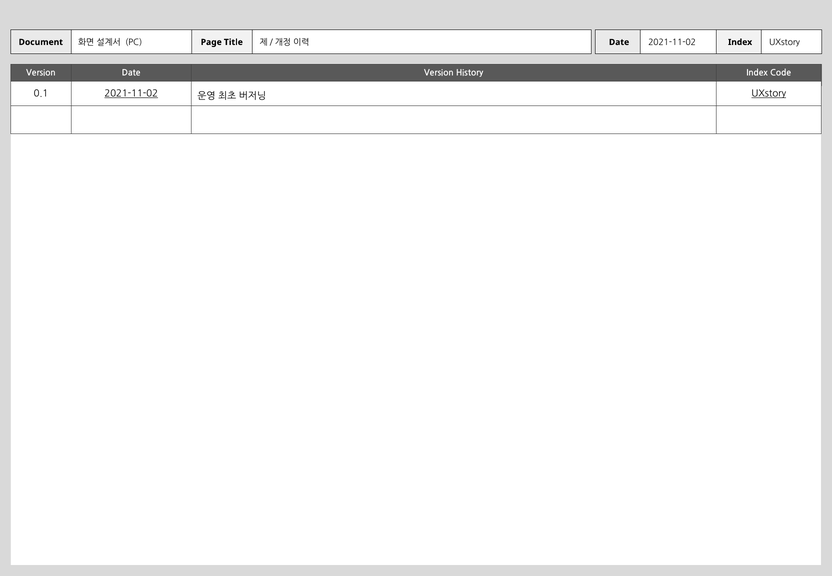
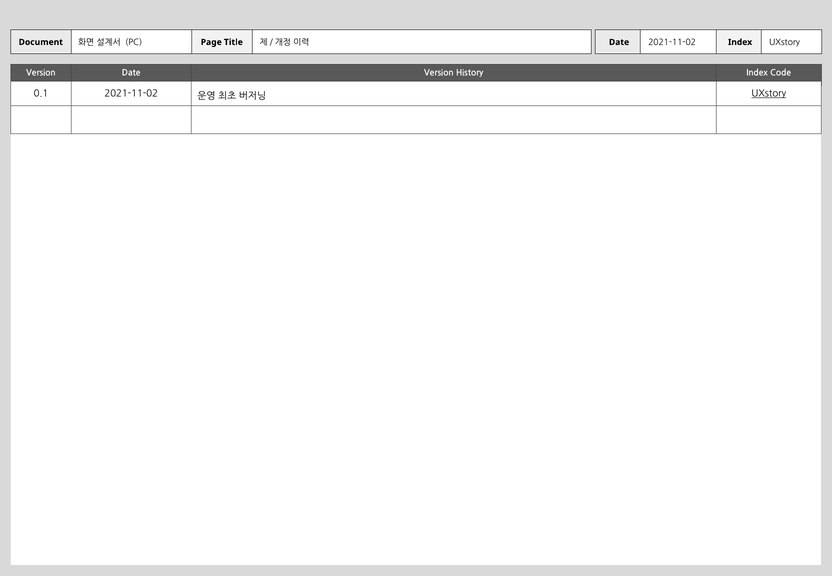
2021-11-02 underline: present -> none (131, 94)
